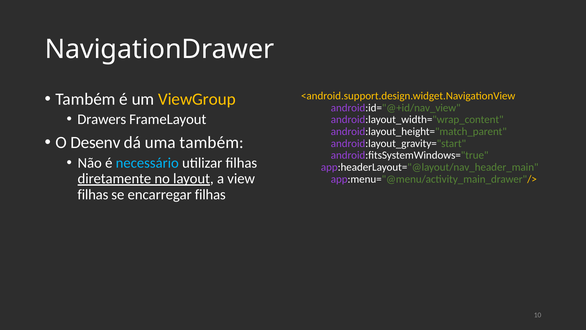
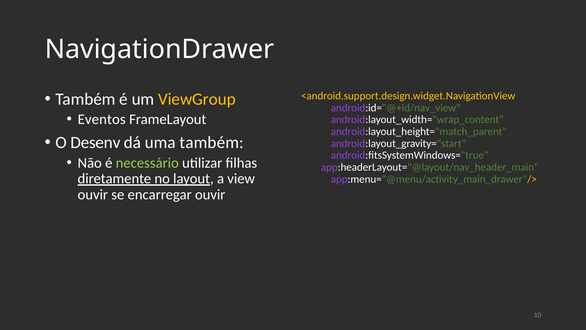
Drawers: Drawers -> Eventos (102, 119)
necessário colour: light blue -> light green (147, 163)
filhas: filhas -> ouvir (93, 194)
encarregar filhas: filhas -> ouvir (210, 194)
